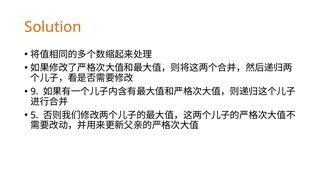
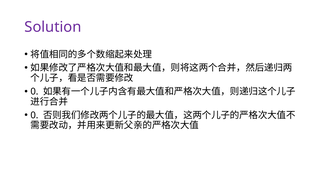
Solution colour: orange -> purple (53, 27)
9: 9 -> 0 (34, 91)
5: 5 -> 0 (34, 115)
